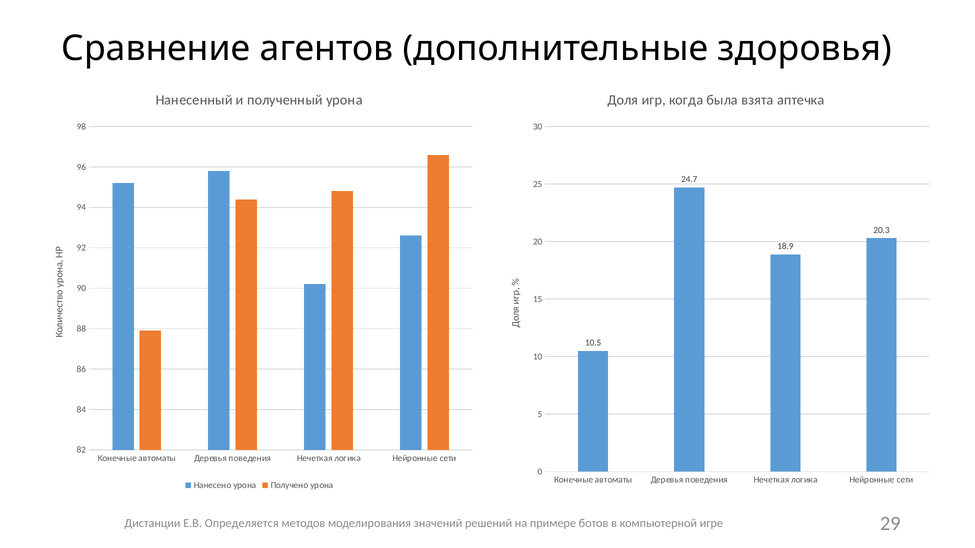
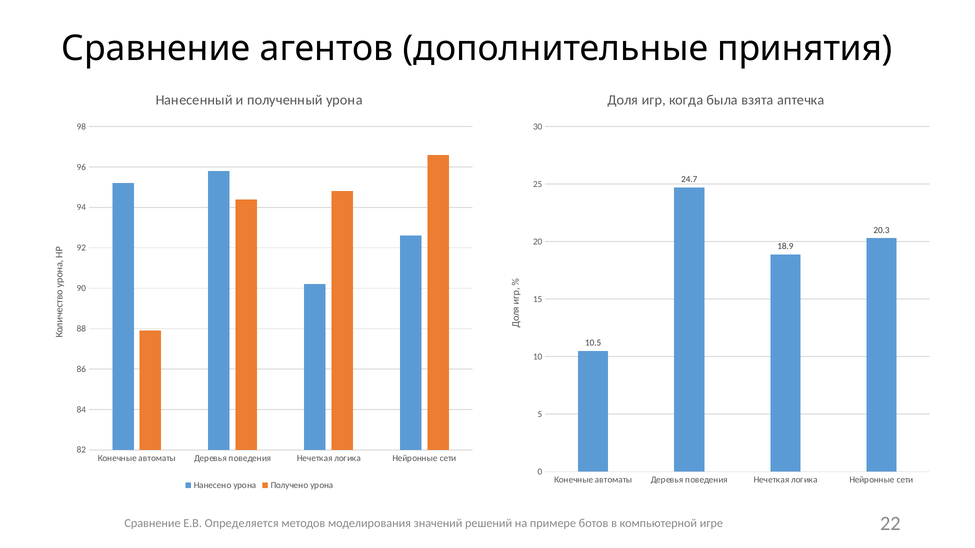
здоровья: здоровья -> принятия (805, 49)
Дистанции: Дистанции -> Сравнение (153, 524)
29: 29 -> 22 (890, 524)
